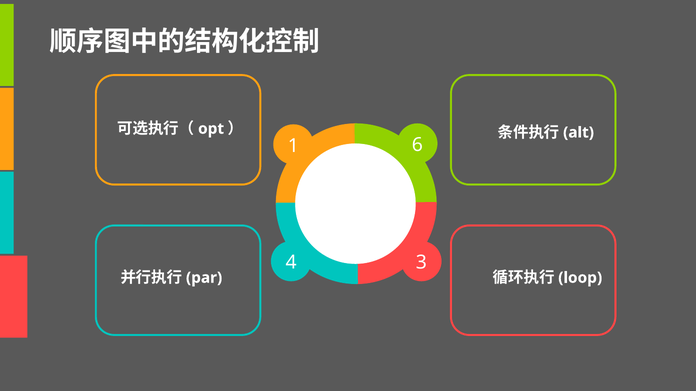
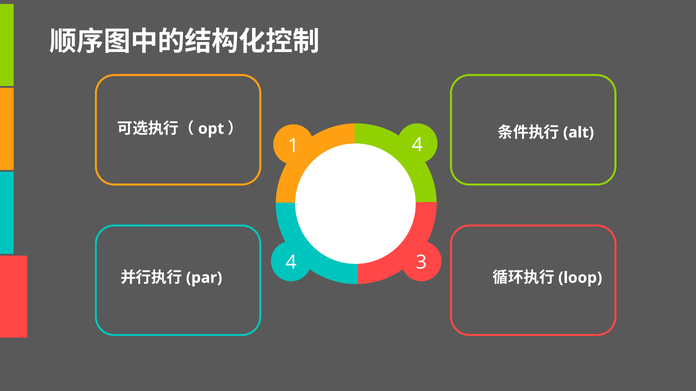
1 6: 6 -> 4 (417, 145)
